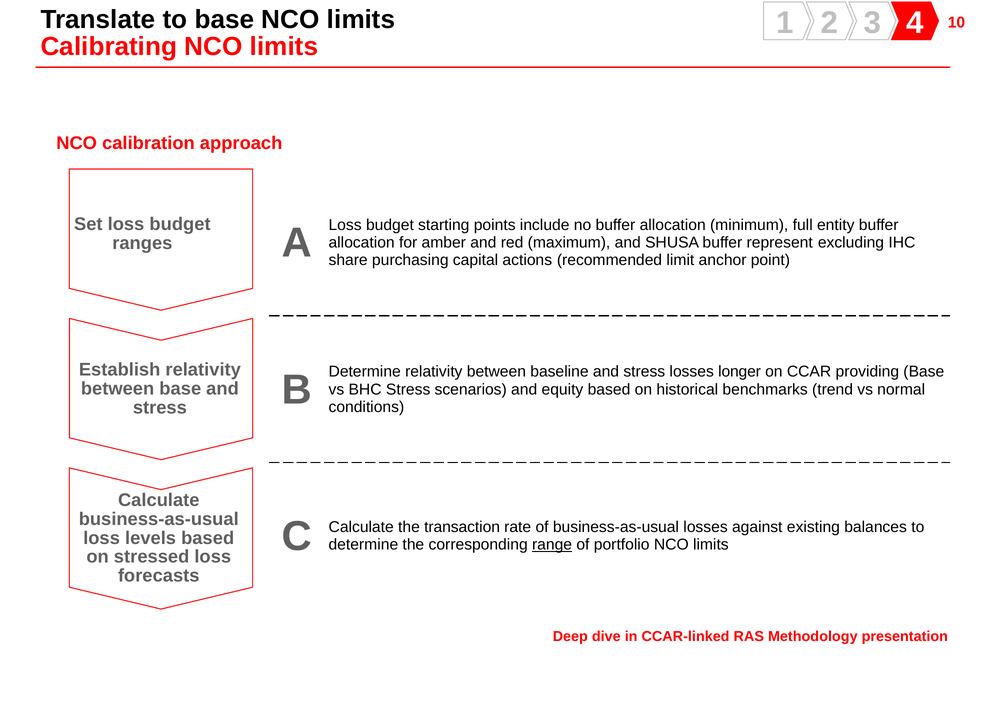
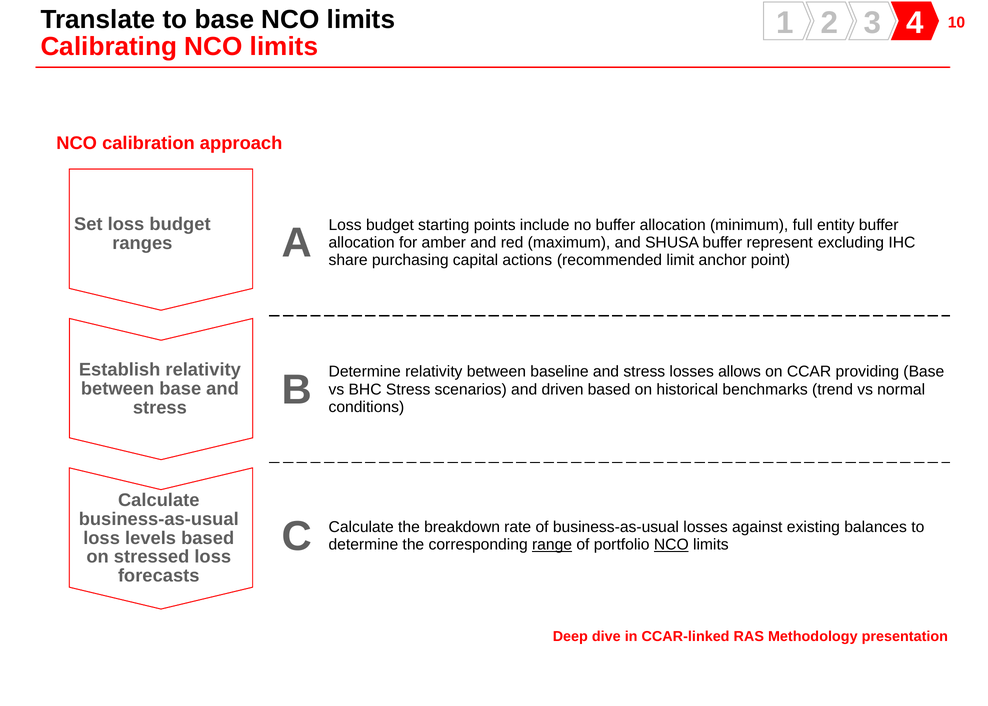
longer: longer -> allows (740, 372)
equity: equity -> driven (563, 389)
transaction: transaction -> breakdown (462, 527)
NCO underline: none -> present (671, 544)
